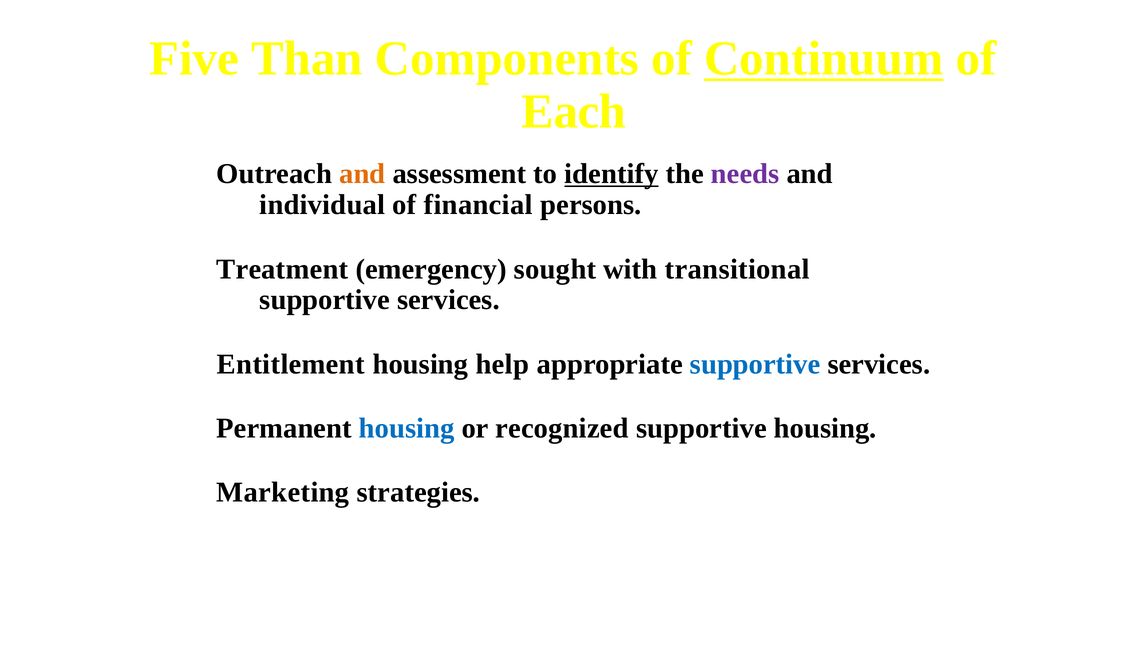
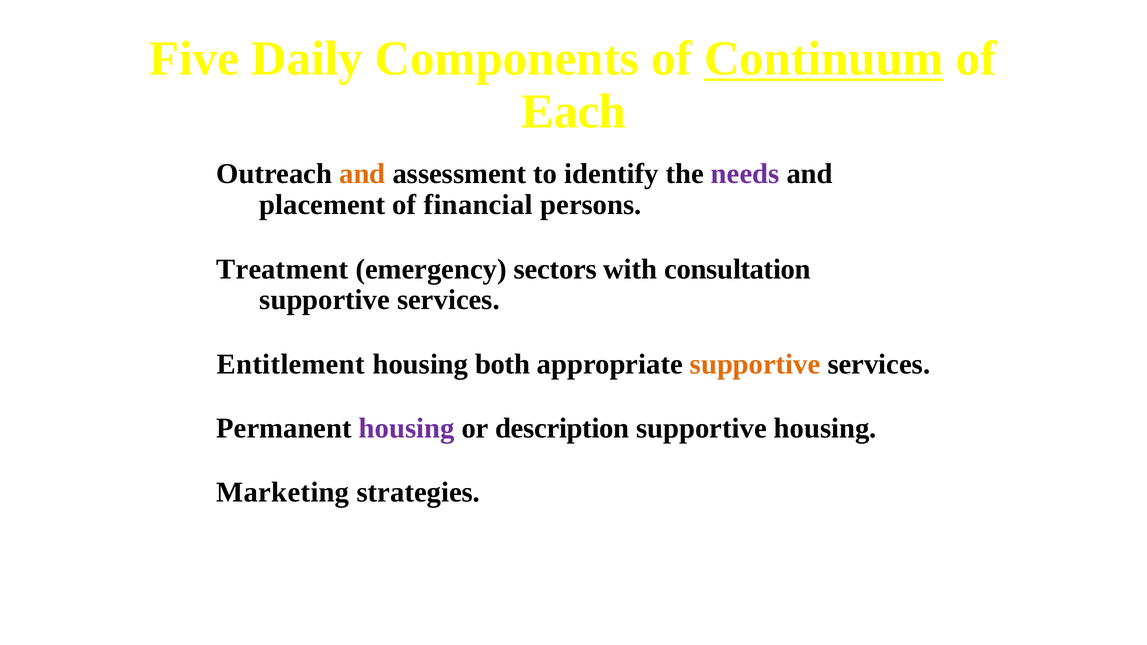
Than: Than -> Daily (307, 59)
identify underline: present -> none (611, 174)
individual: individual -> placement (322, 205)
sought: sought -> sectors (555, 269)
transitional: transitional -> consultation (738, 269)
help: help -> both (503, 364)
supportive colour: blue -> orange (755, 364)
housing colour: blue -> purple (407, 428)
recognized: recognized -> description (562, 428)
